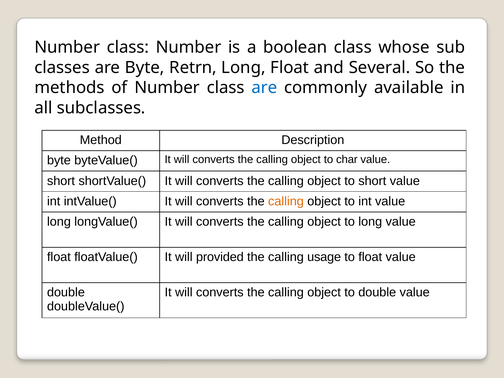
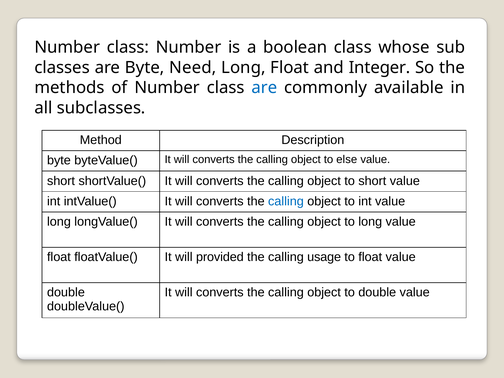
Retrn: Retrn -> Need (193, 68)
Several: Several -> Integer (380, 68)
char: char -> else (347, 160)
calling colour: orange -> blue (286, 201)
